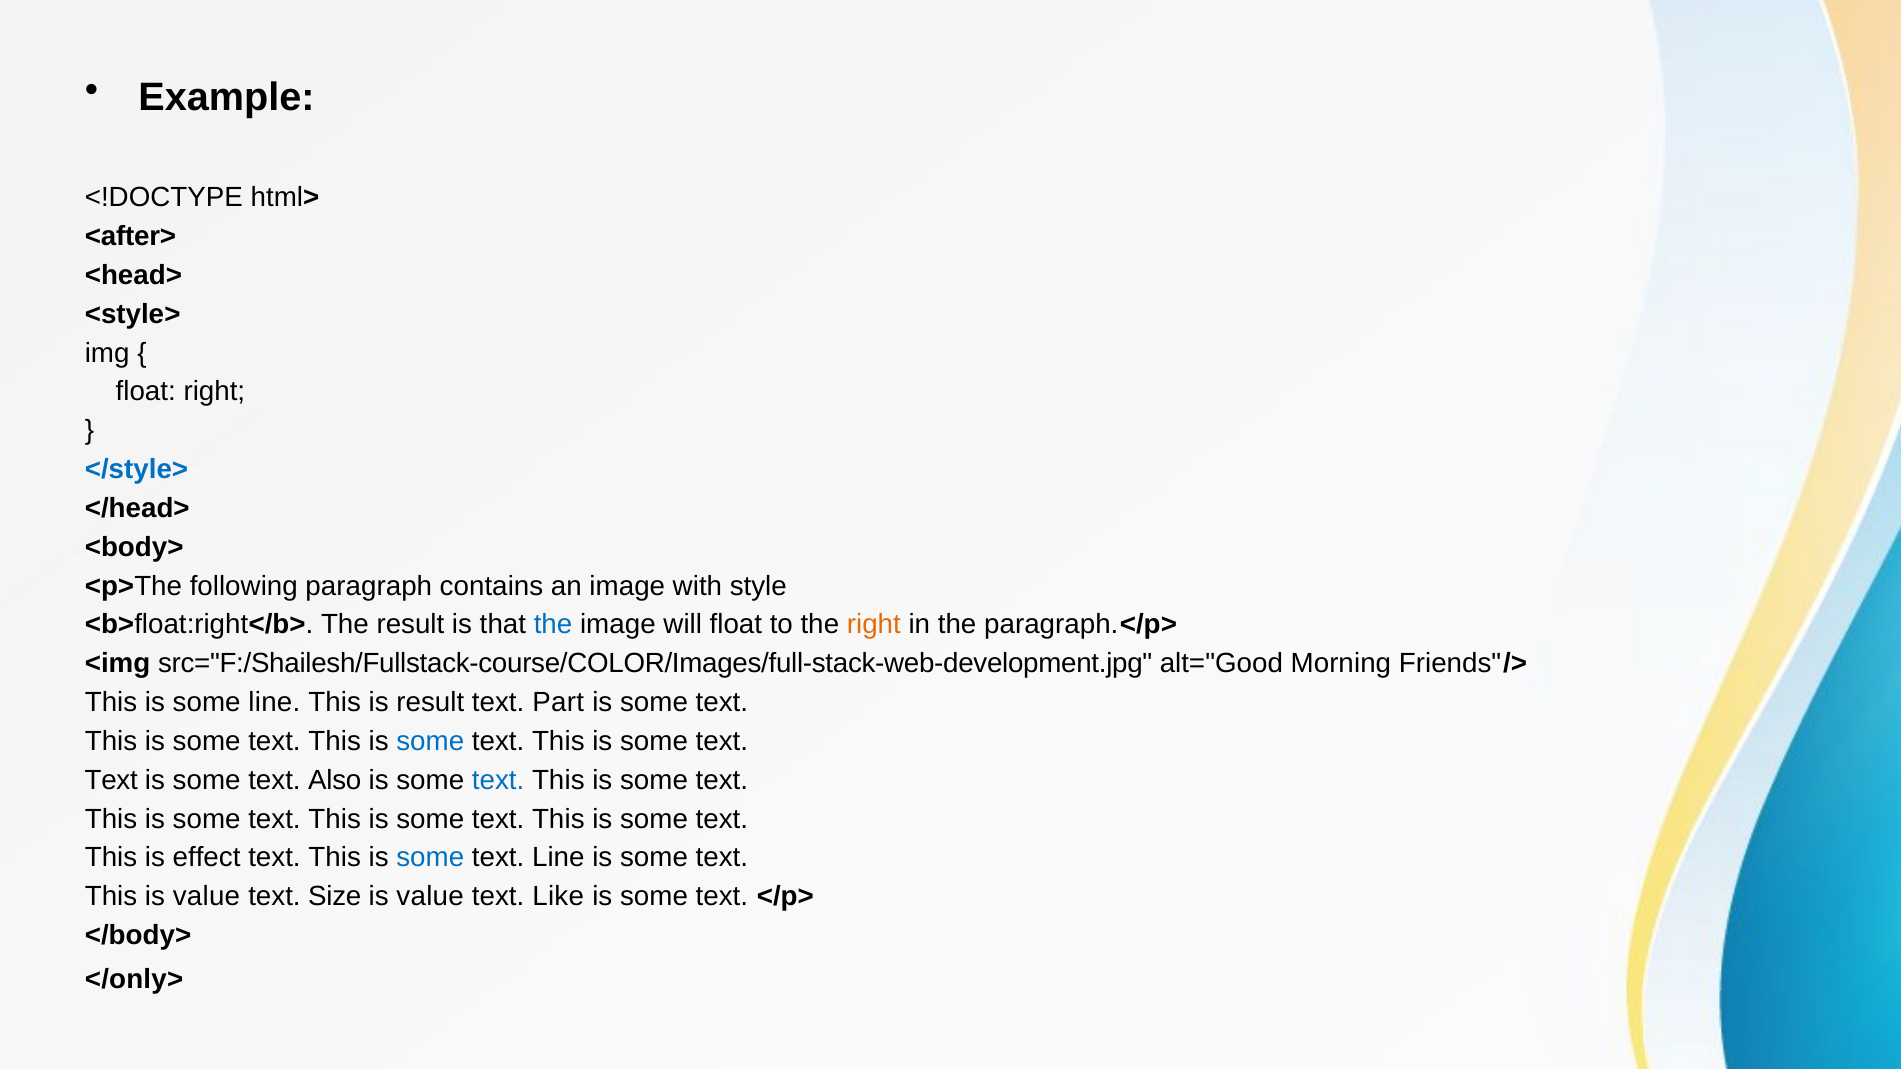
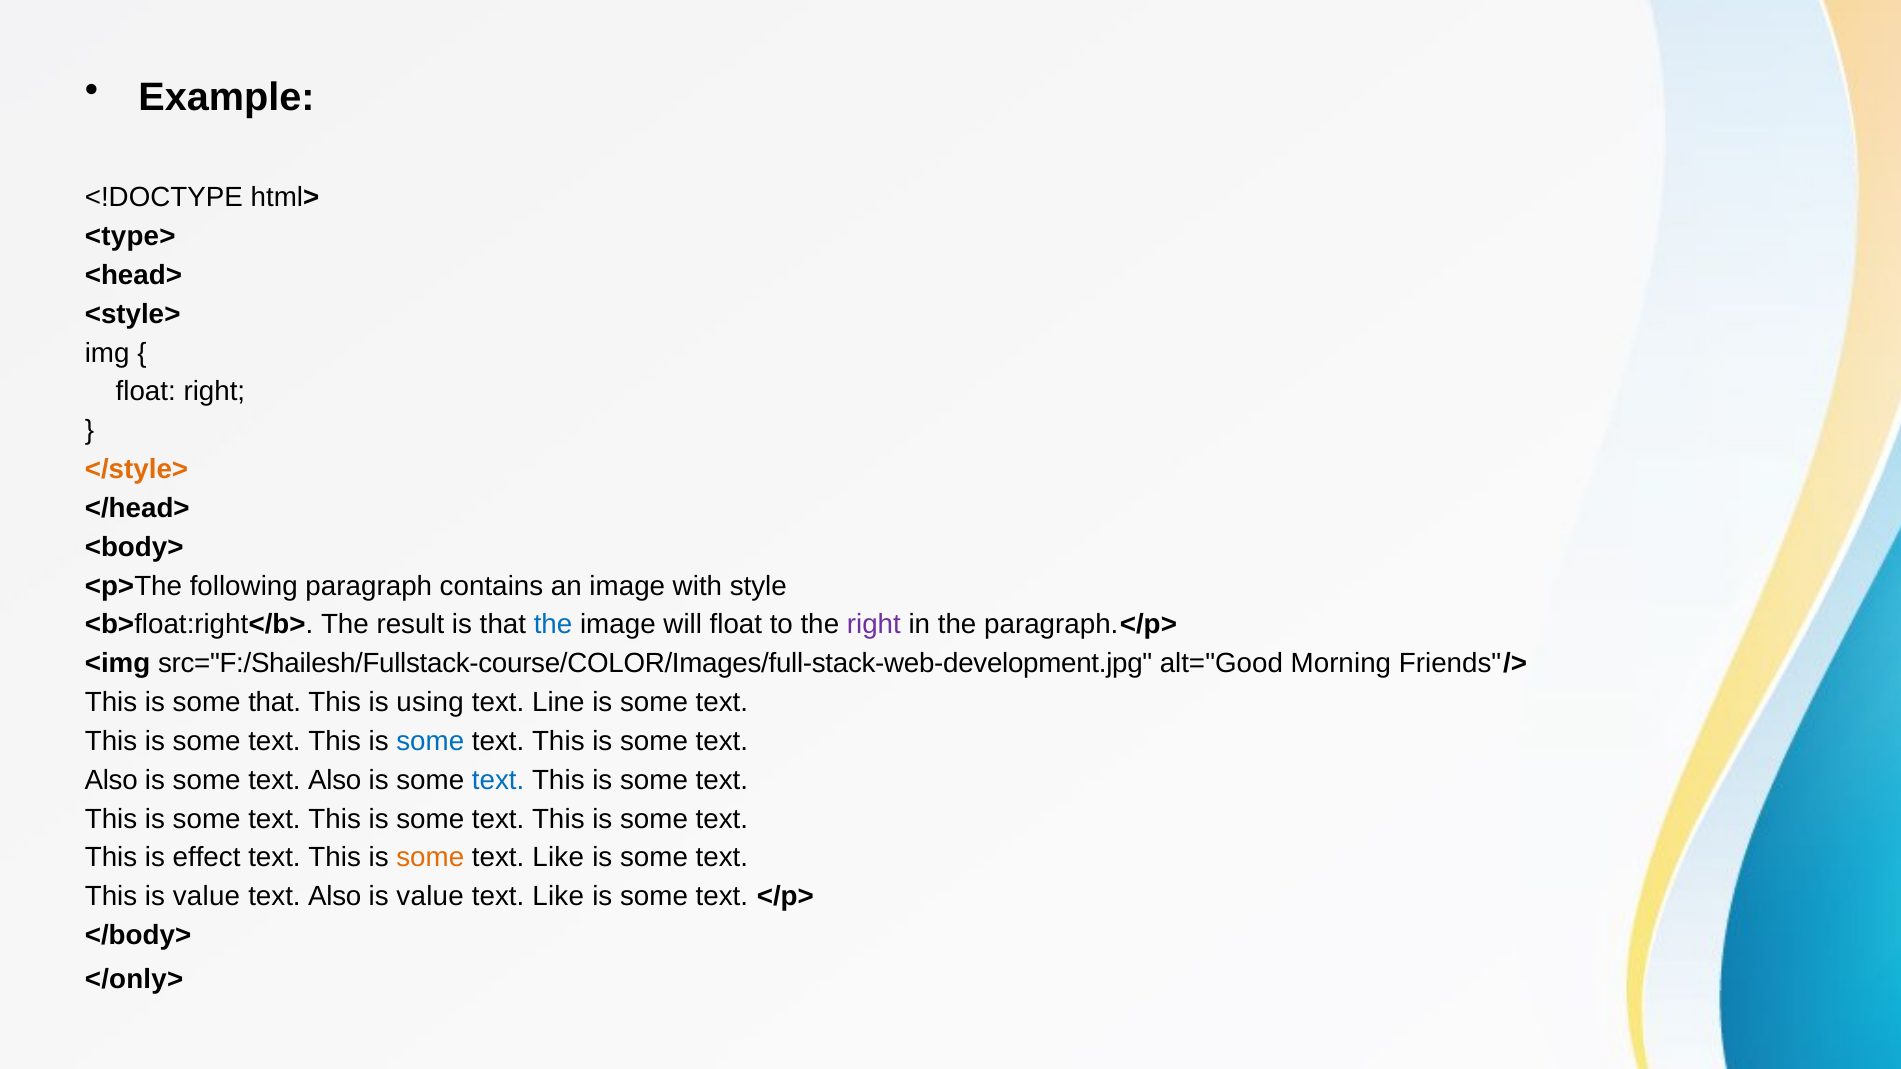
<after>: <after> -> <type> (130, 236)
</style> colour: blue -> orange (136, 470)
right colour: orange -> purple (874, 625)
some line: line -> that (275, 703)
is result: result -> using (430, 703)
Part: Part -> Line (558, 703)
Text: Text -> Also (111, 780)
some colour: blue -> orange (430, 858)
Line: Line -> Like (558, 858)
Size: Size -> Also (335, 897)
